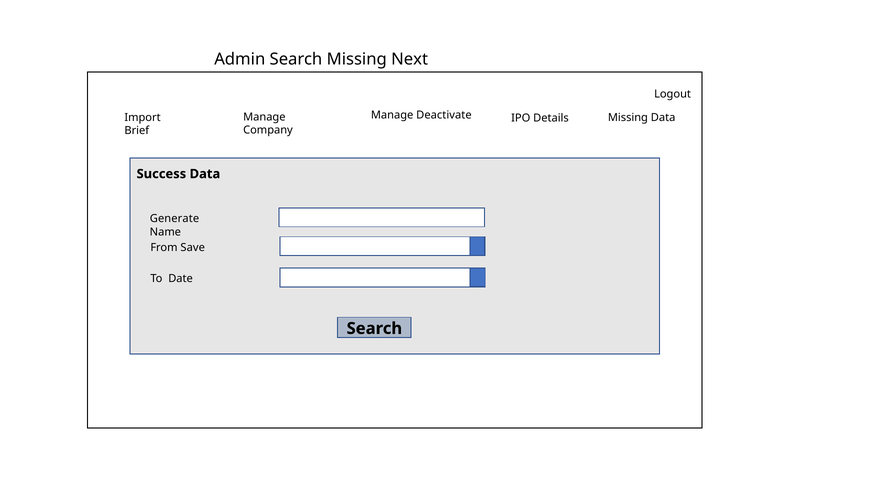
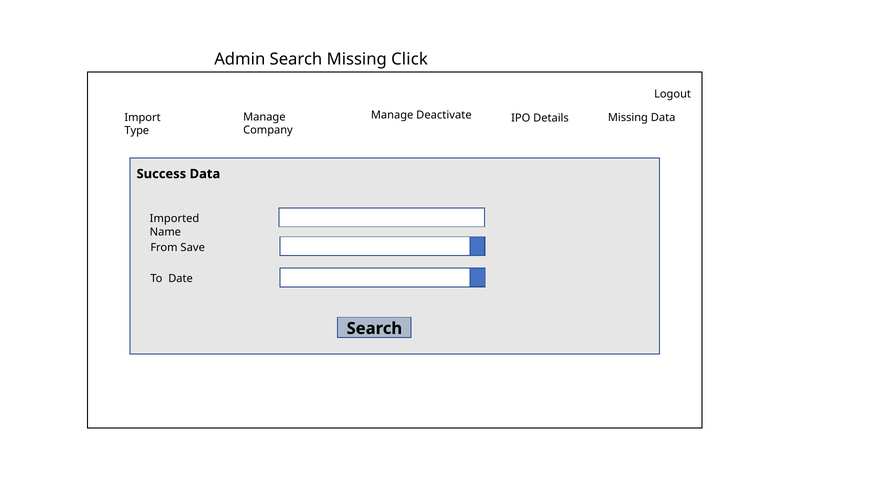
Next: Next -> Click (410, 59)
Brief: Brief -> Type (137, 131)
Generate: Generate -> Imported (175, 219)
